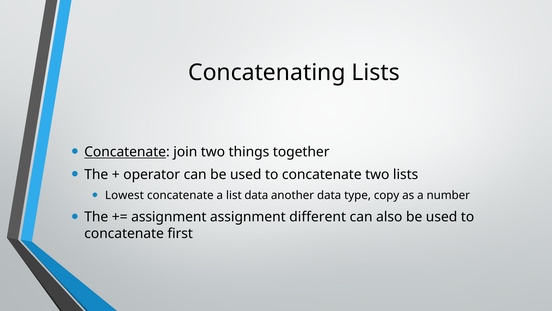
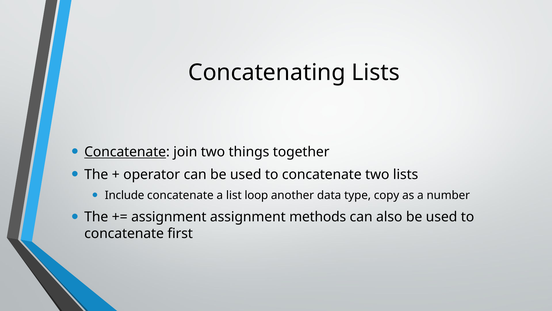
Lowest: Lowest -> Include (125, 195)
list data: data -> loop (256, 195)
different: different -> methods (318, 217)
